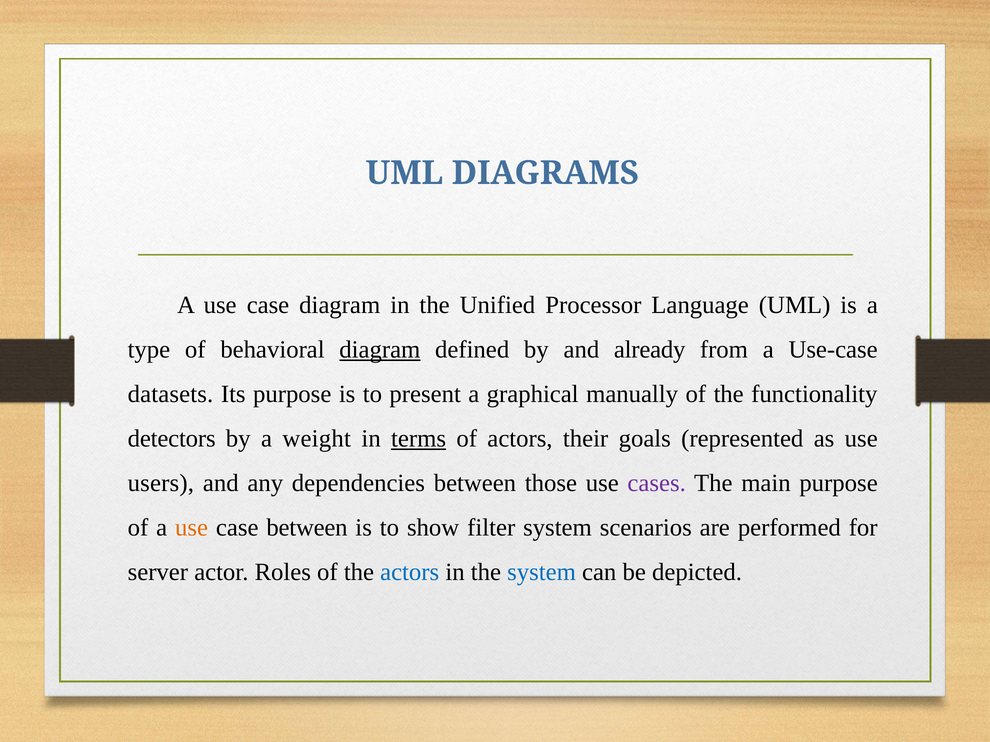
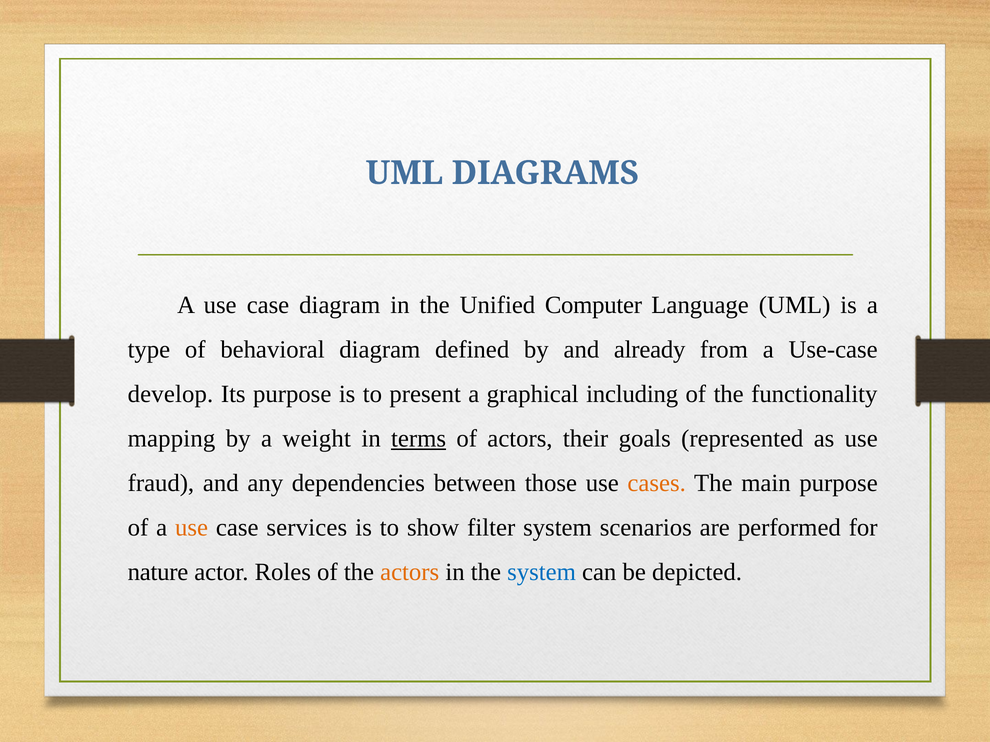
Processor: Processor -> Computer (593, 305)
diagram underline: present -> none (380, 350)
datasets: datasets -> develop (170, 394)
manually: manually -> including (632, 394)
detectors: detectors -> mapping (172, 439)
users: users -> fraud (161, 483)
cases colour: purple -> orange (657, 483)
case between: between -> services (307, 528)
server: server -> nature (158, 573)
actors colour: blue -> orange (410, 573)
